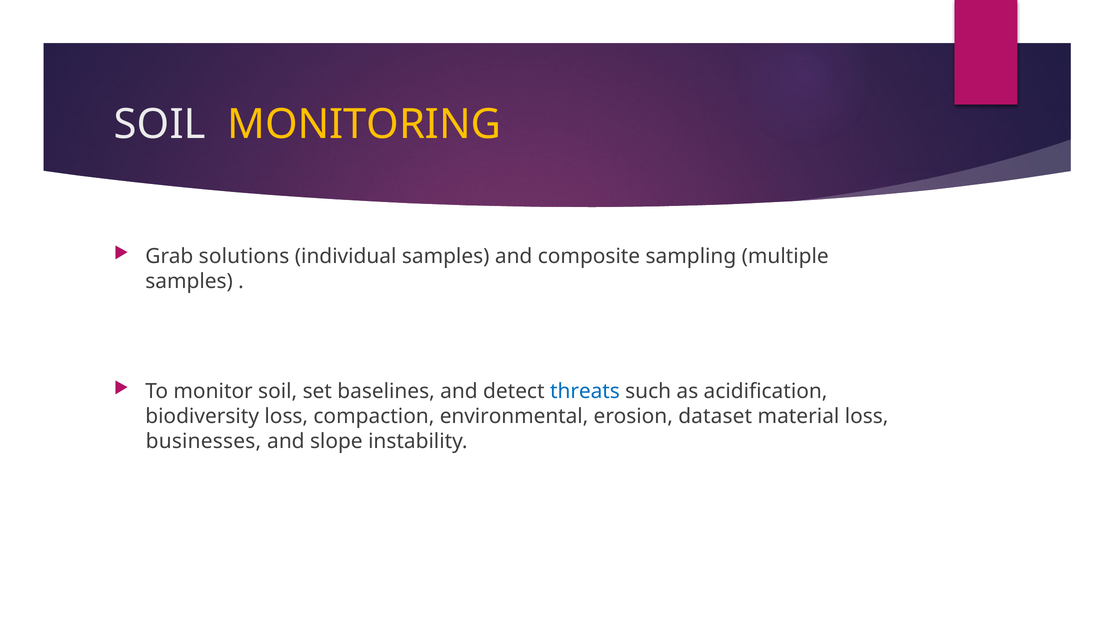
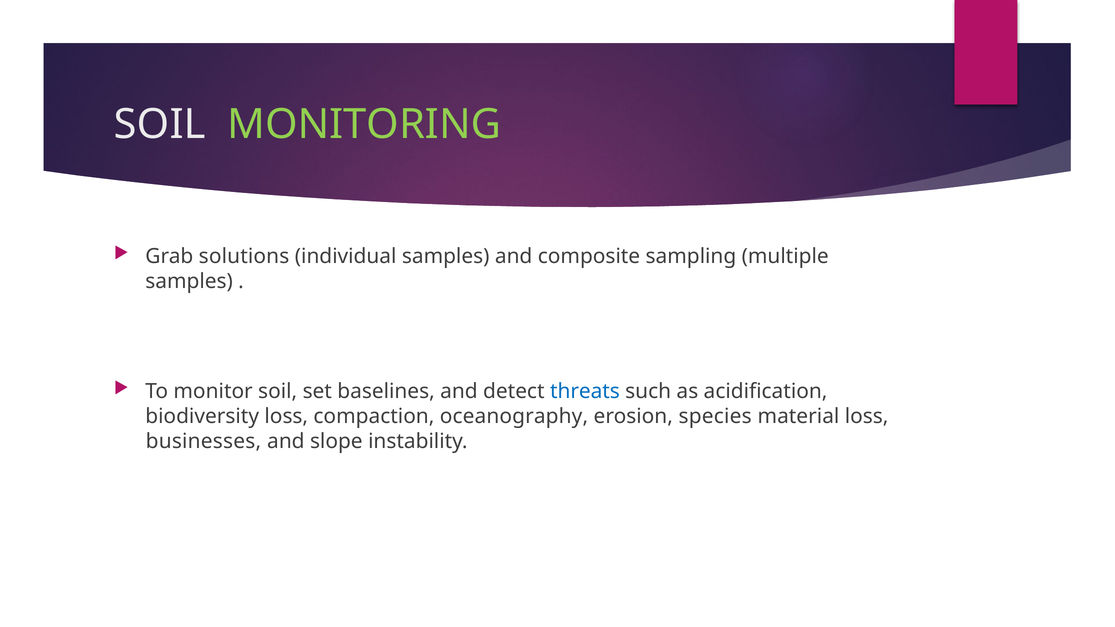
MONITORING colour: yellow -> light green (364, 124)
environmental: environmental -> oceanography (514, 417)
dataset: dataset -> species (715, 417)
